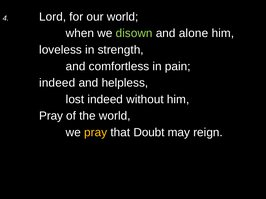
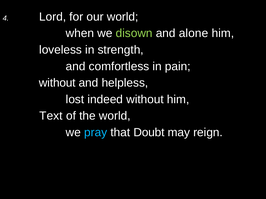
indeed: indeed -> without (57, 83)
Pray: Pray -> Text (51, 116)
pray colour: yellow -> light blue (96, 133)
